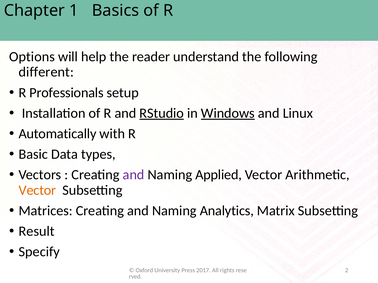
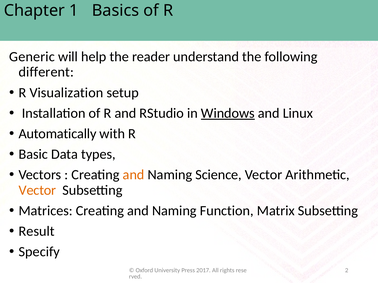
Options: Options -> Generic (32, 57)
Professionals: Professionals -> Visualization (66, 93)
RStudio underline: present -> none (162, 113)
and colour: purple -> orange (134, 175)
Applied: Applied -> Science (219, 175)
Analytics: Analytics -> Function (227, 211)
